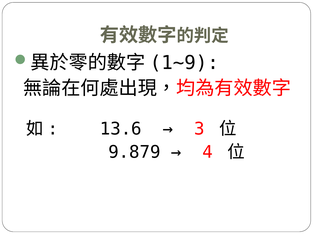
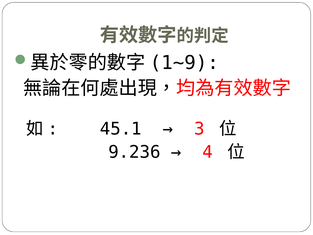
13.6: 13.6 -> 45.1 (121, 129)
9.879: 9.879 -> 9.236 (134, 152)
